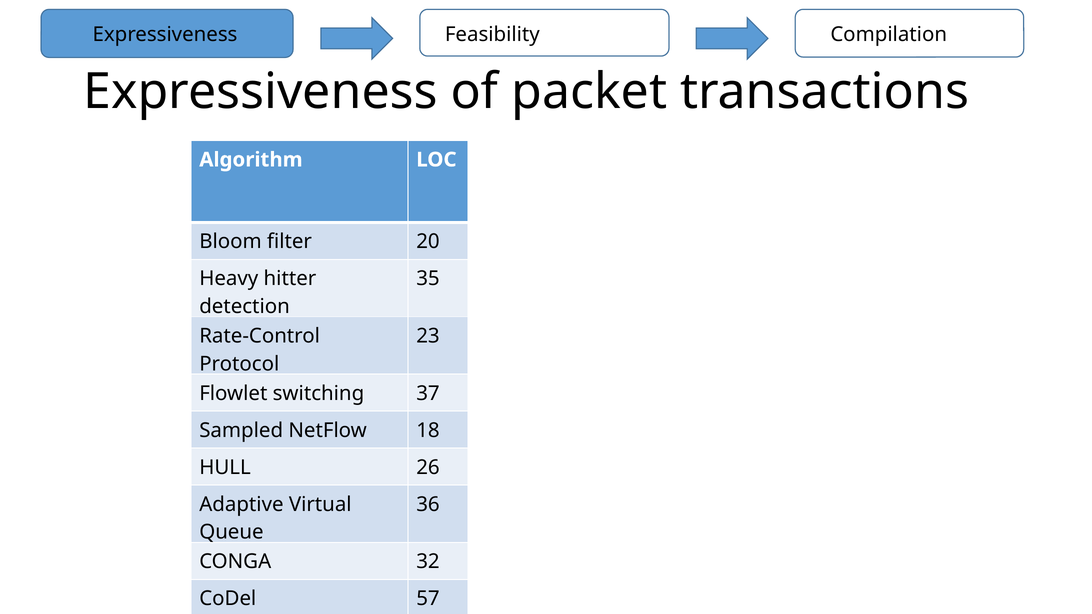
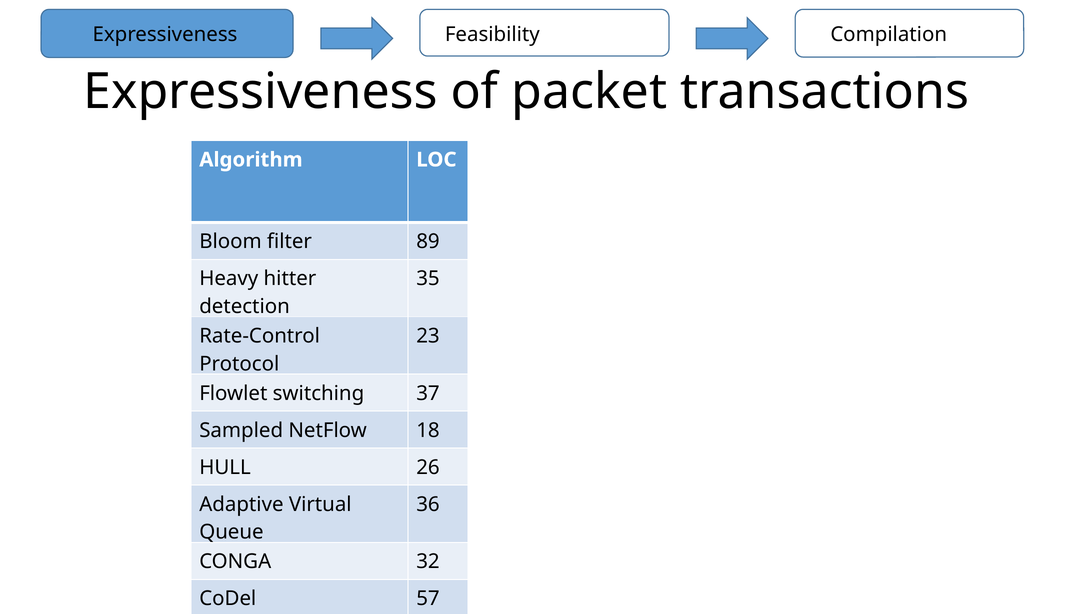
20: 20 -> 89 (428, 242)
